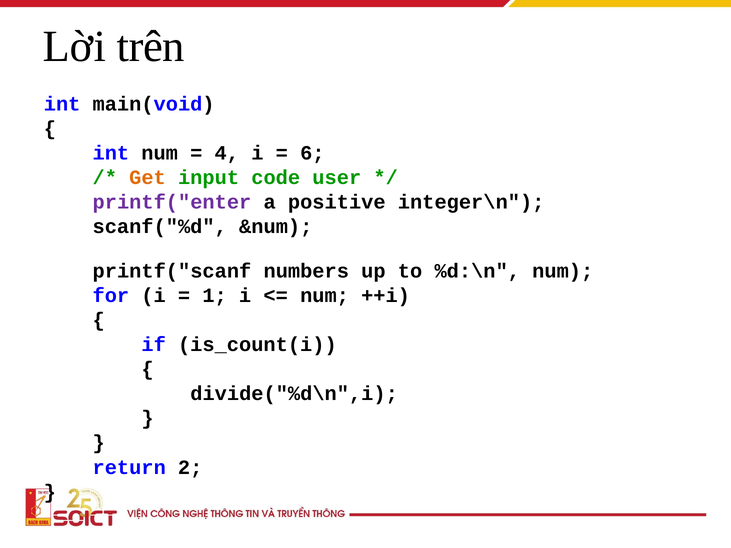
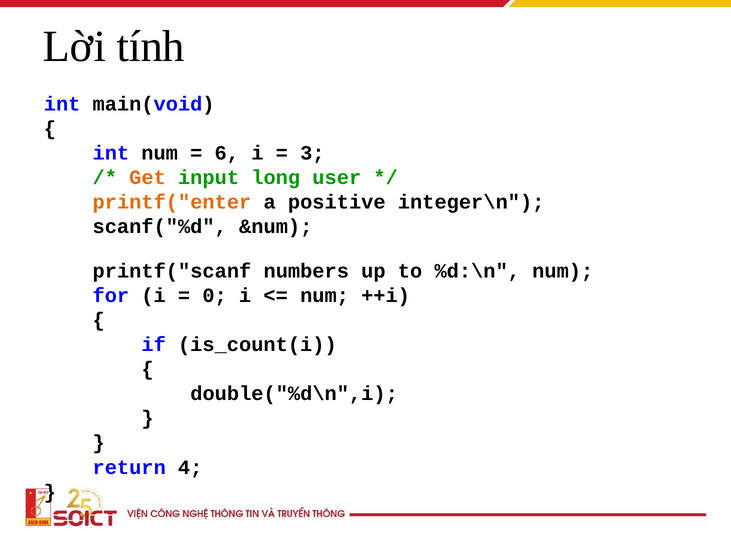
trên: trên -> tính (151, 47)
4: 4 -> 6 (227, 153)
6: 6 -> 3 (312, 153)
code: code -> long (276, 178)
printf("enter colour: purple -> orange (172, 202)
1: 1 -> 0 (215, 296)
divide("%d\n",i: divide("%d\n",i -> double("%d\n",i (294, 394)
2: 2 -> 4 (190, 468)
